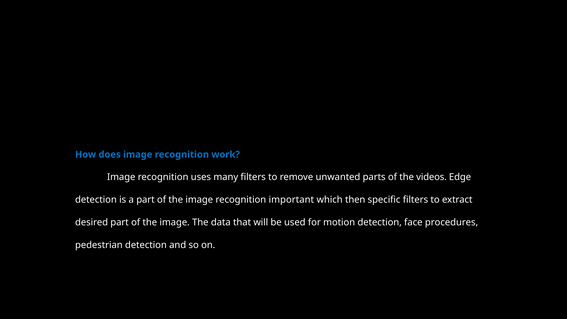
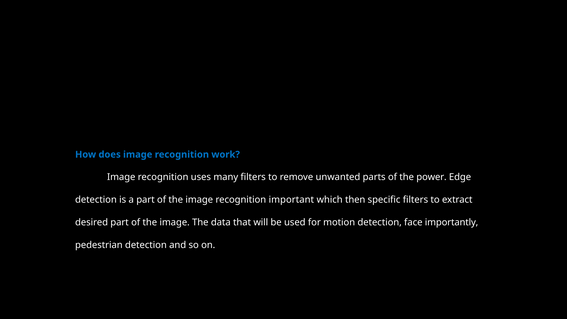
videos: videos -> power (431, 177)
procedures: procedures -> importantly (452, 222)
